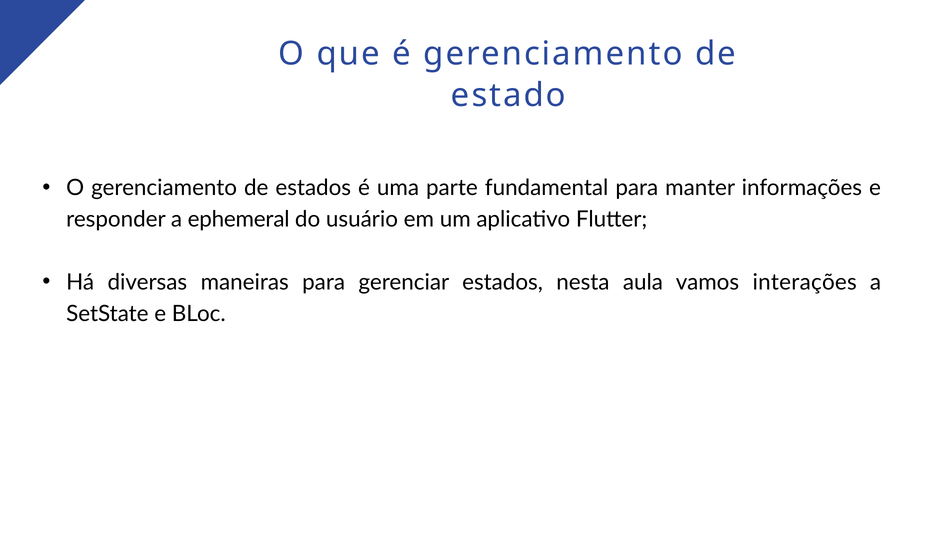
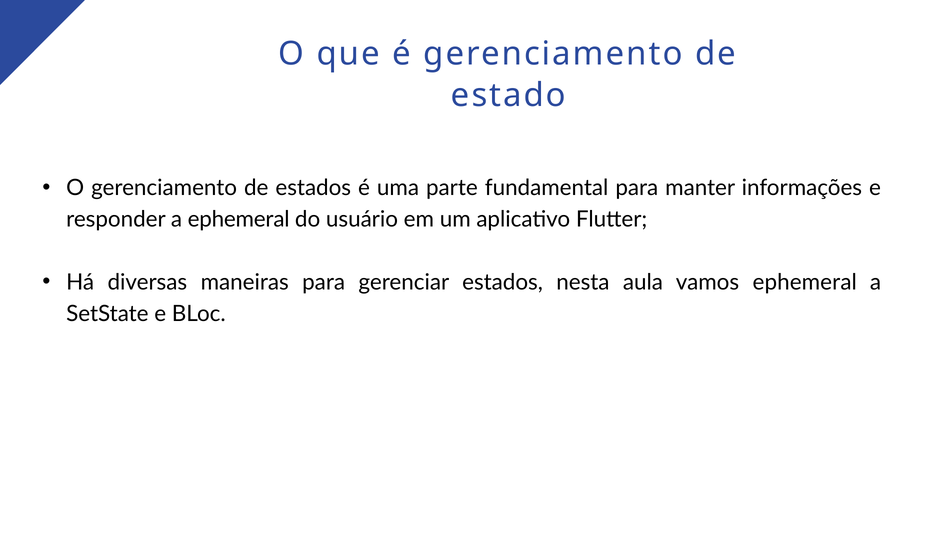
vamos interações: interações -> ephemeral (805, 282)
